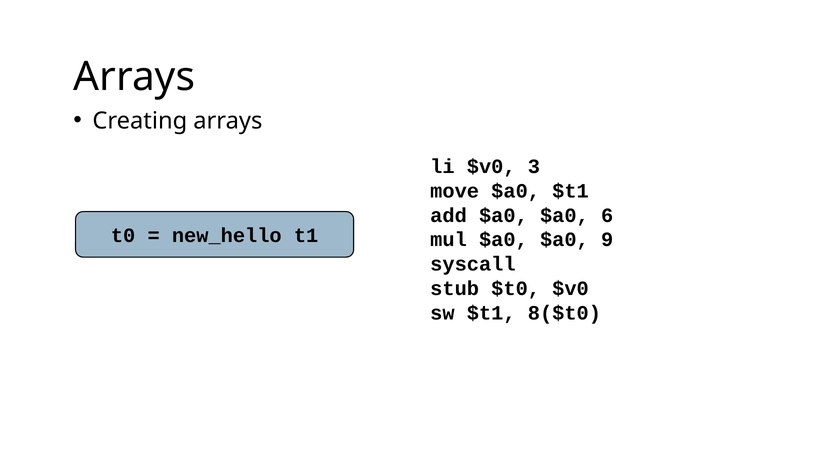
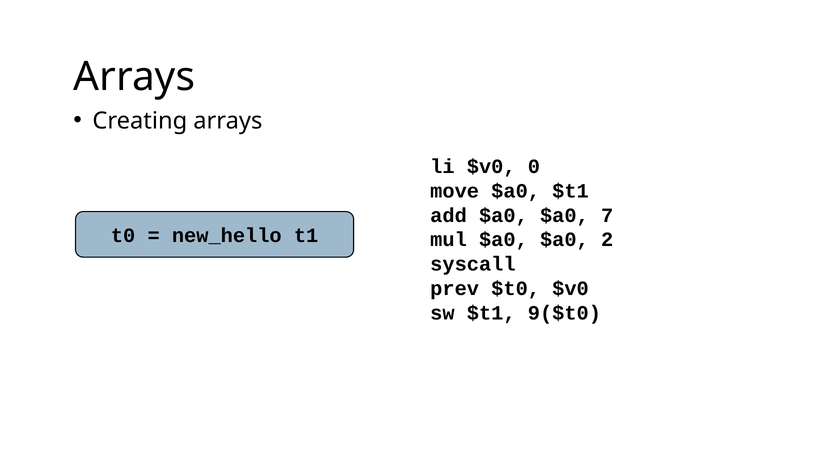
3: 3 -> 0 (534, 167)
6: 6 -> 7 (607, 216)
9: 9 -> 2 (607, 240)
stub: stub -> prev (455, 289)
8($t0: 8($t0 -> 9($t0 (564, 313)
